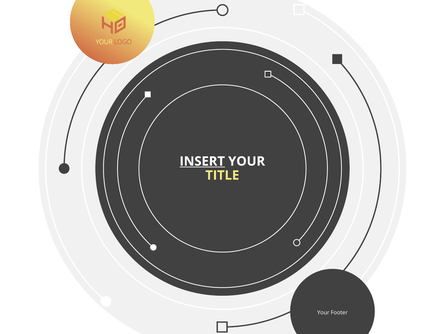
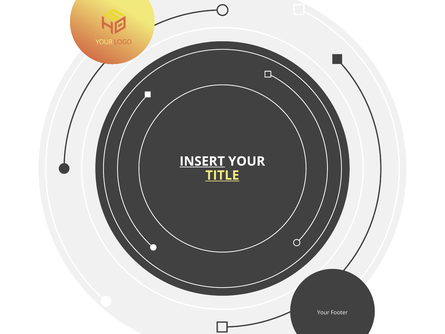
TITLE underline: none -> present (222, 175)
